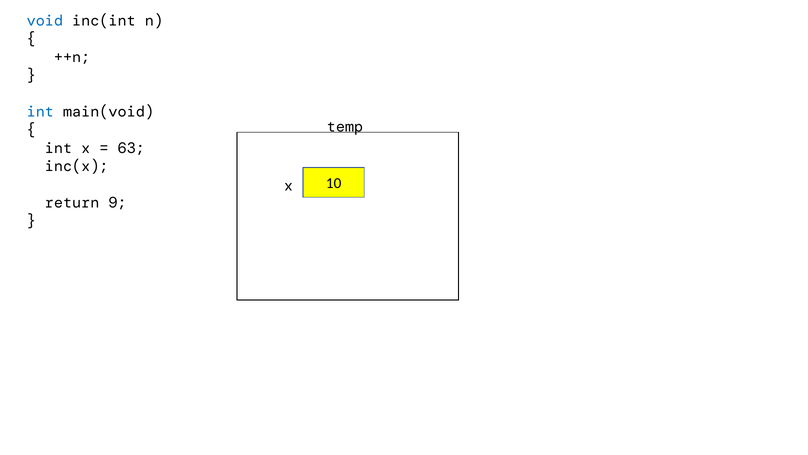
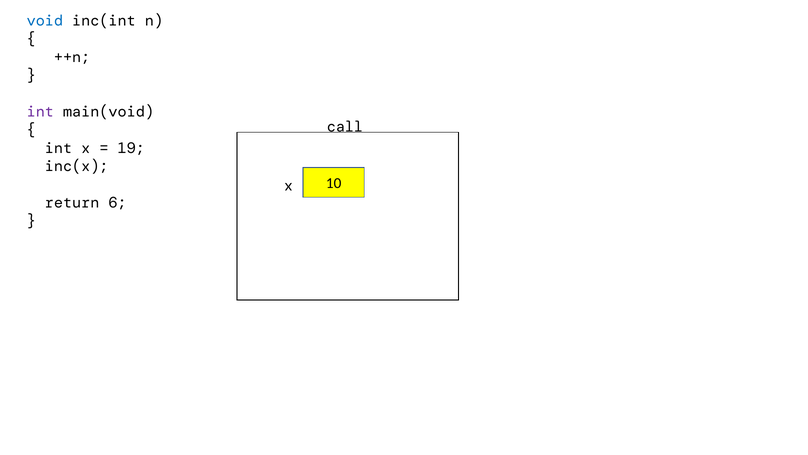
int colour: blue -> purple (40, 112)
temp: temp -> call (345, 127)
63: 63 -> 19 (131, 148)
9: 9 -> 6 (118, 203)
